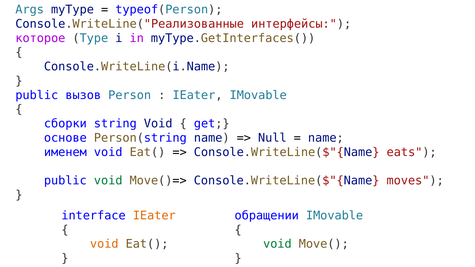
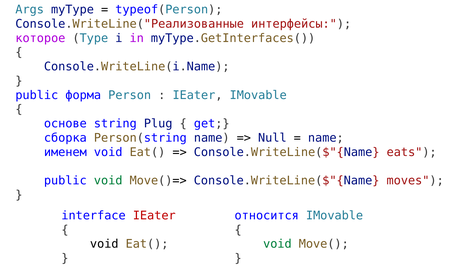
вызов: вызов -> форма (83, 95)
сборки: сборки -> основе (65, 124)
string Void: Void -> Plug (158, 124)
основе: основе -> сборка (65, 138)
IEater colour: orange -> red (154, 216)
обращении: обращении -> относится (267, 216)
void colour: orange -> black (104, 244)
